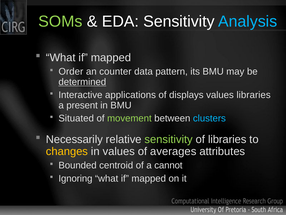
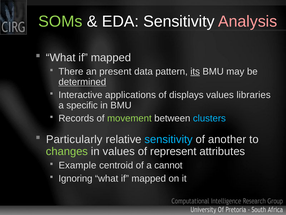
Analysis colour: light blue -> pink (248, 21)
Order: Order -> There (71, 71)
counter: counter -> present (115, 71)
its underline: none -> present (195, 71)
present: present -> specific (82, 105)
Situated: Situated -> Records (76, 118)
Necessarily: Necessarily -> Particularly (74, 139)
sensitivity colour: light green -> light blue (169, 139)
of libraries: libraries -> another (227, 139)
changes colour: yellow -> light green (67, 151)
averages: averages -> represent (173, 151)
Bounded: Bounded -> Example (77, 165)
